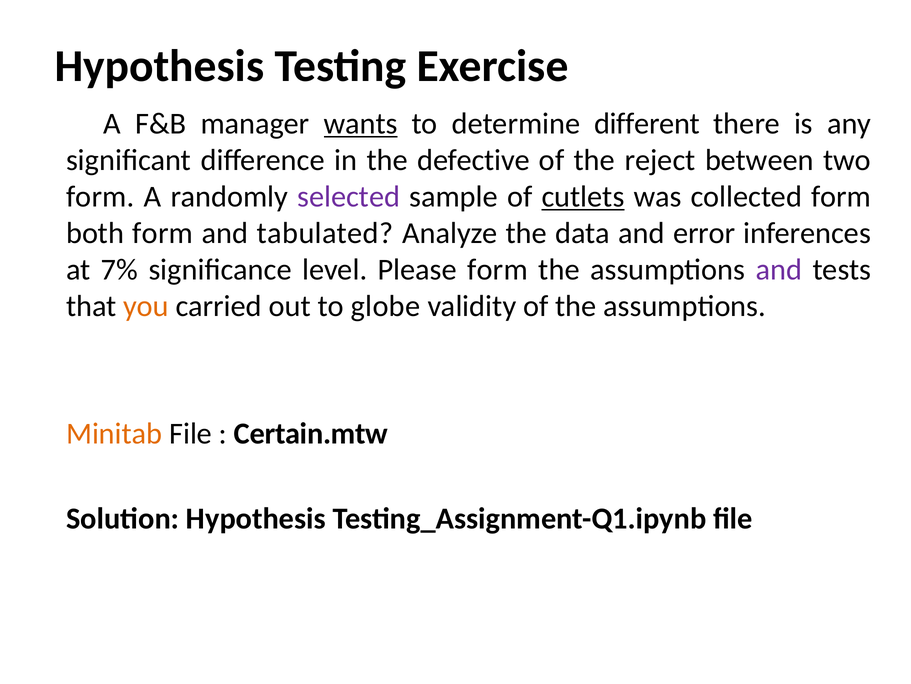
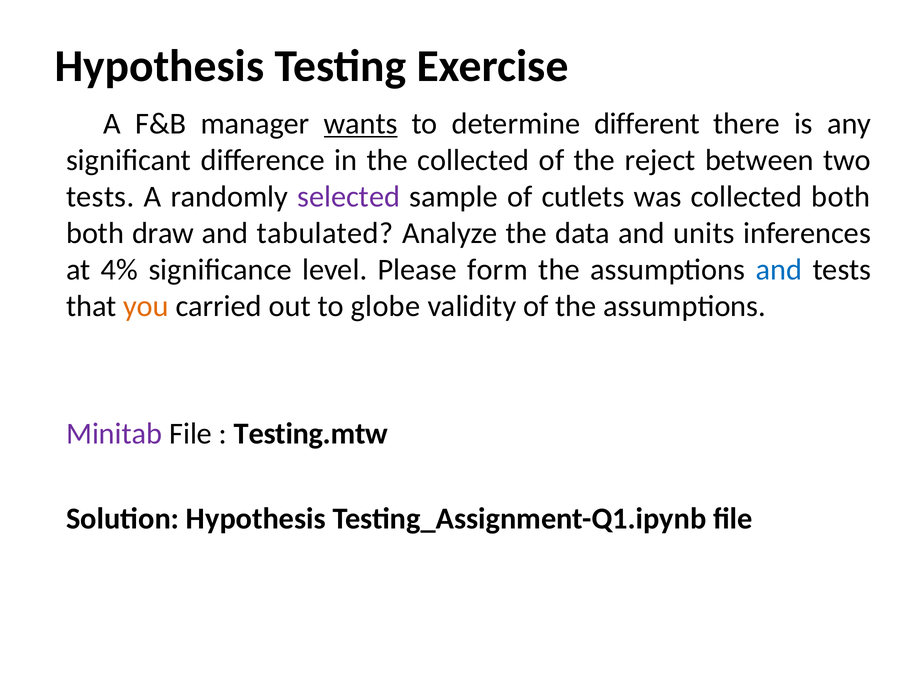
the defective: defective -> collected (473, 160)
form: form -> tests (100, 196)
cutlets underline: present -> none (583, 196)
collected form: form -> both (841, 196)
both form: form -> draw (163, 233)
error: error -> units (704, 233)
7%: 7% -> 4% (120, 269)
and colour: purple -> blue (779, 269)
Minitab colour: orange -> purple (114, 433)
Certain.mtw: Certain.mtw -> Testing.mtw (311, 433)
